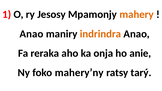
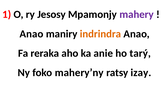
mahery colour: orange -> purple (137, 14)
onja: onja -> anie (103, 53)
anie: anie -> tarý (140, 53)
tarý: tarý -> izay (141, 73)
